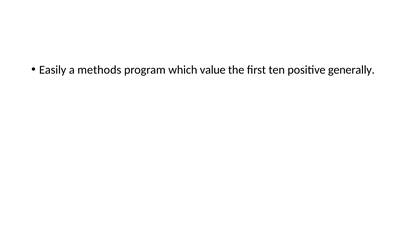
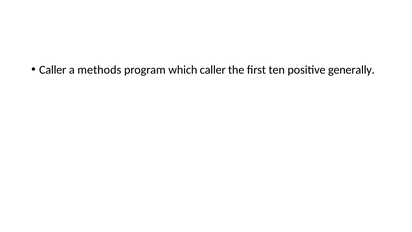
Easily: Easily -> Caller (53, 70)
which value: value -> caller (213, 70)
